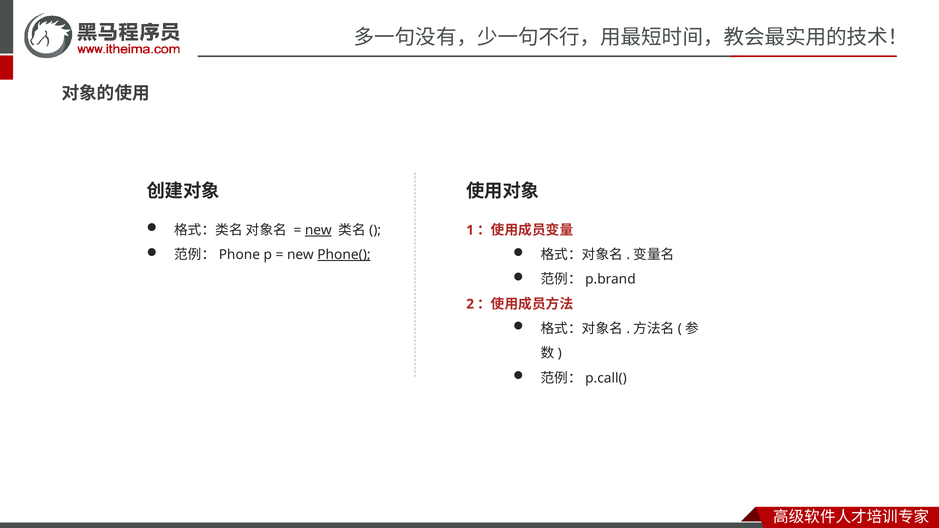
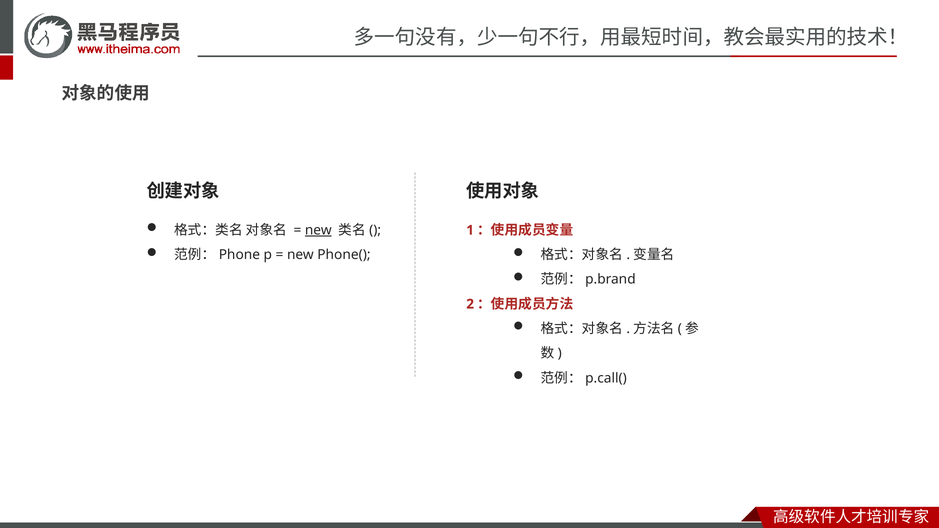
Phone( underline: present -> none (344, 255)
